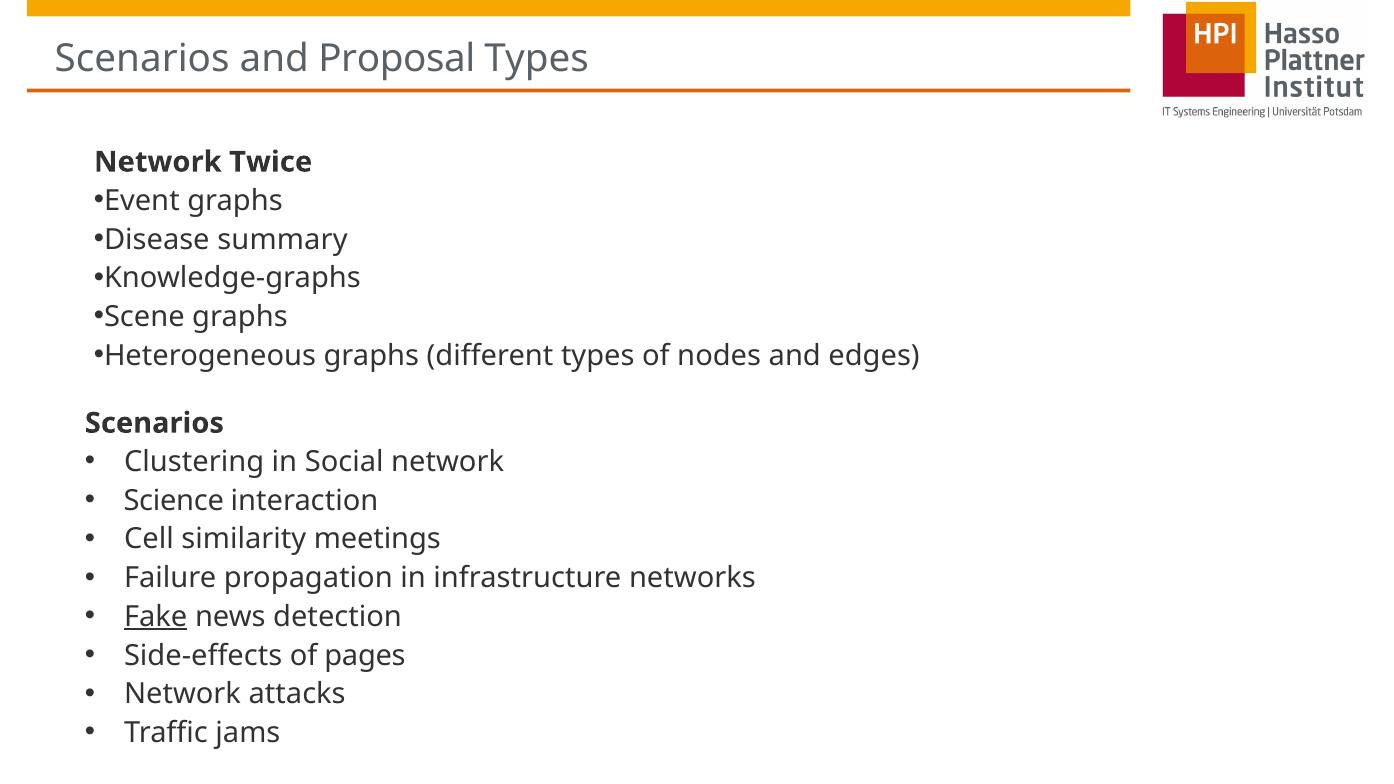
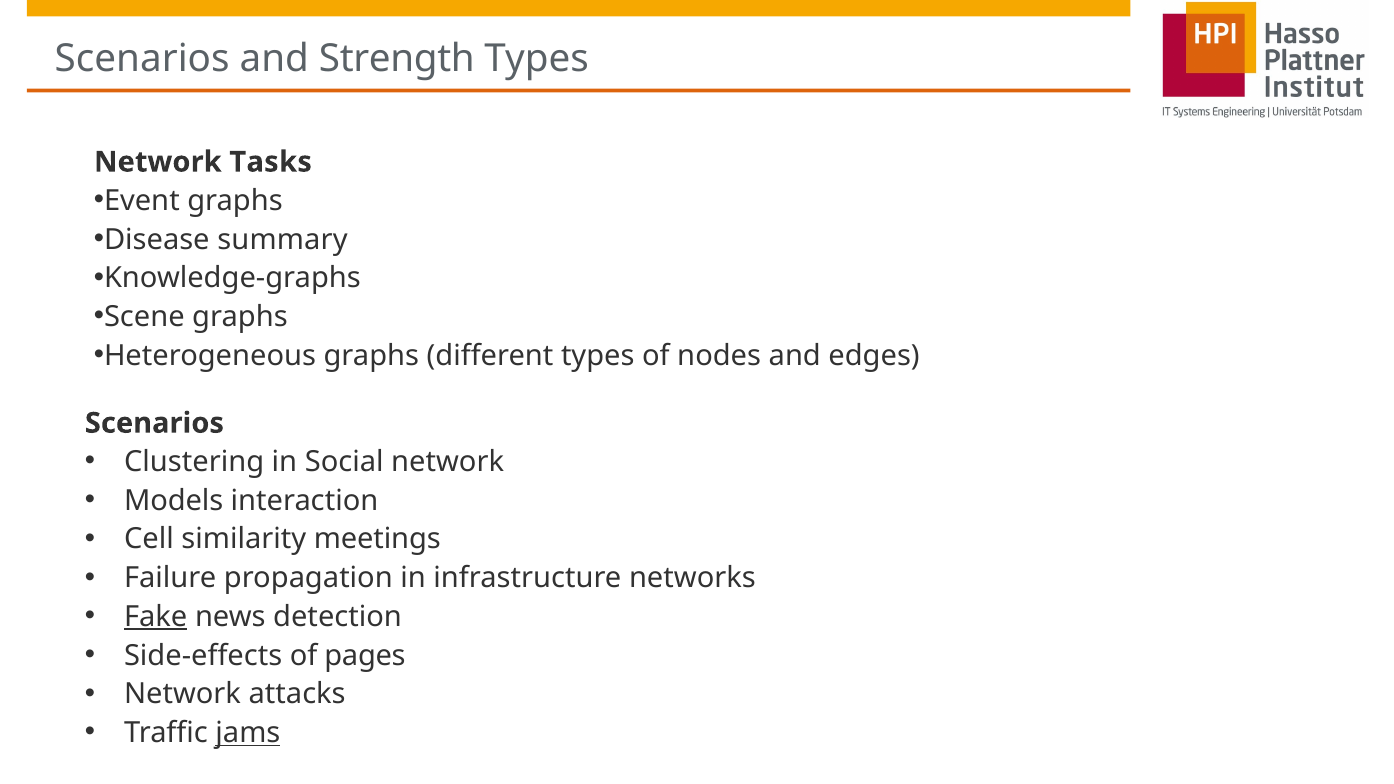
Proposal: Proposal -> Strength (397, 59)
Twice: Twice -> Tasks (271, 162)
Science: Science -> Models (174, 501)
jams underline: none -> present (248, 733)
